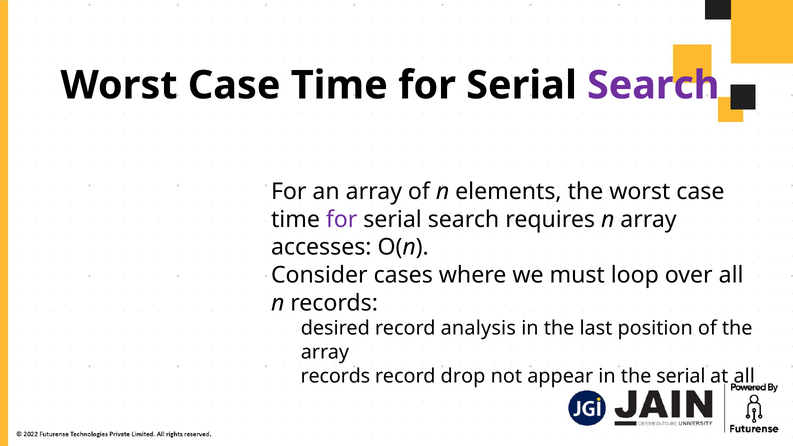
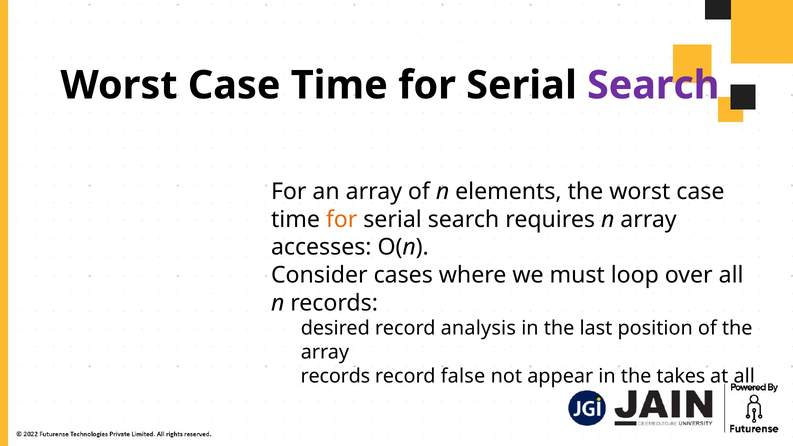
for colour: purple -> orange (342, 220)
drop: drop -> false (463, 376)
the serial: serial -> takes (681, 376)
